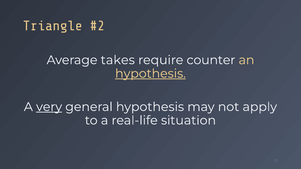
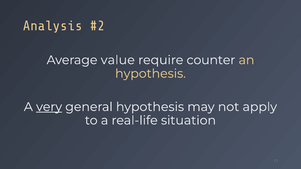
Triangle: Triangle -> Analysis (53, 26)
takes: takes -> value (118, 60)
hypothesis underline: present -> none (150, 74)
